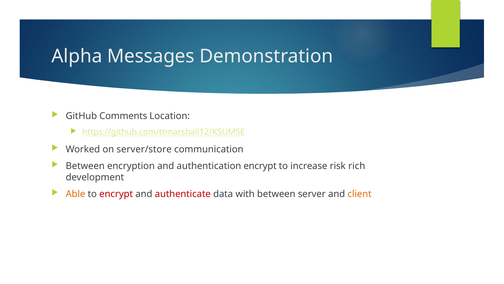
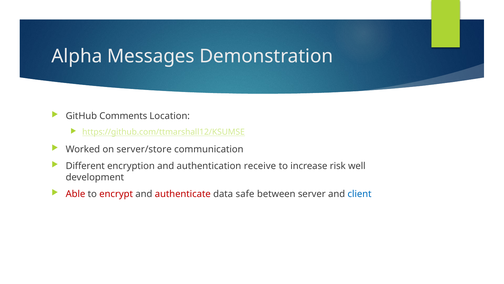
Between: Between -> Different (85, 166)
authentication encrypt: encrypt -> receive (260, 166)
rich: rich -> well (357, 166)
Able colour: orange -> red (75, 194)
with: with -> safe (245, 194)
client colour: orange -> blue (360, 194)
